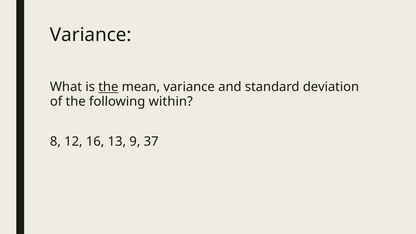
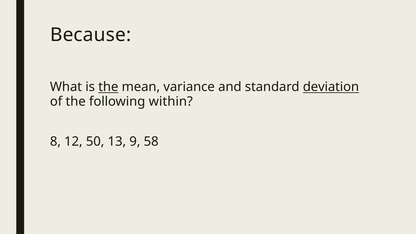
Variance: Variance -> Because (91, 35)
deviation underline: none -> present (331, 87)
16: 16 -> 50 (95, 141)
37: 37 -> 58 (151, 141)
